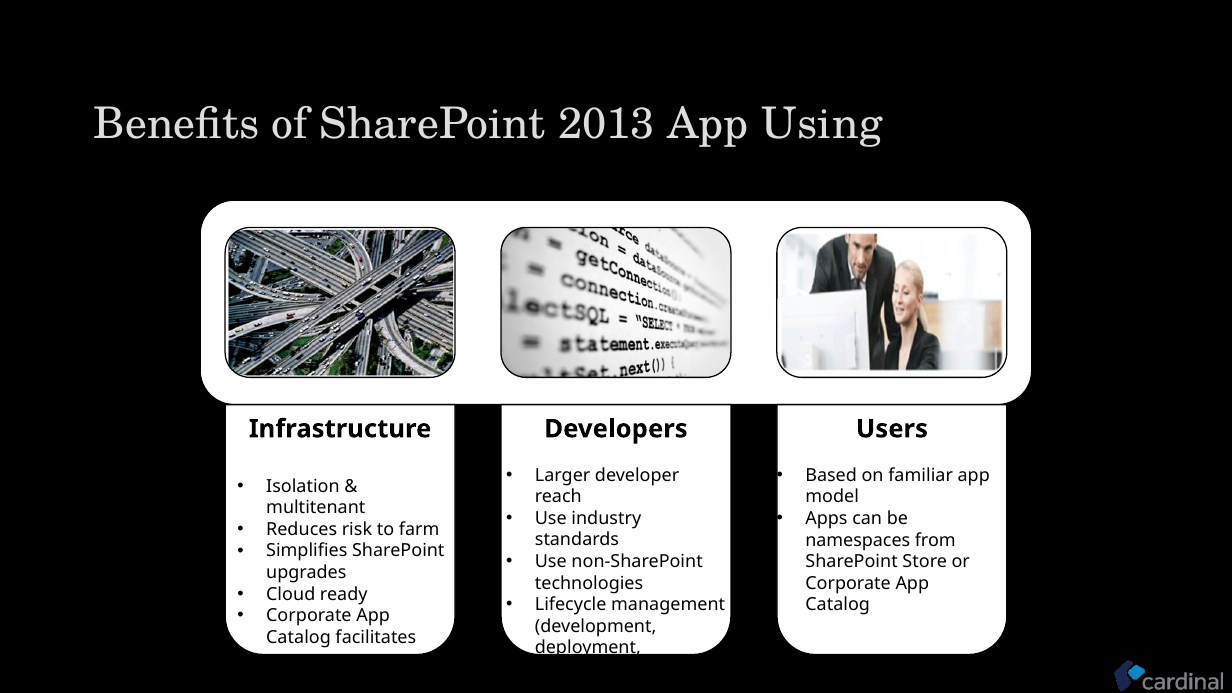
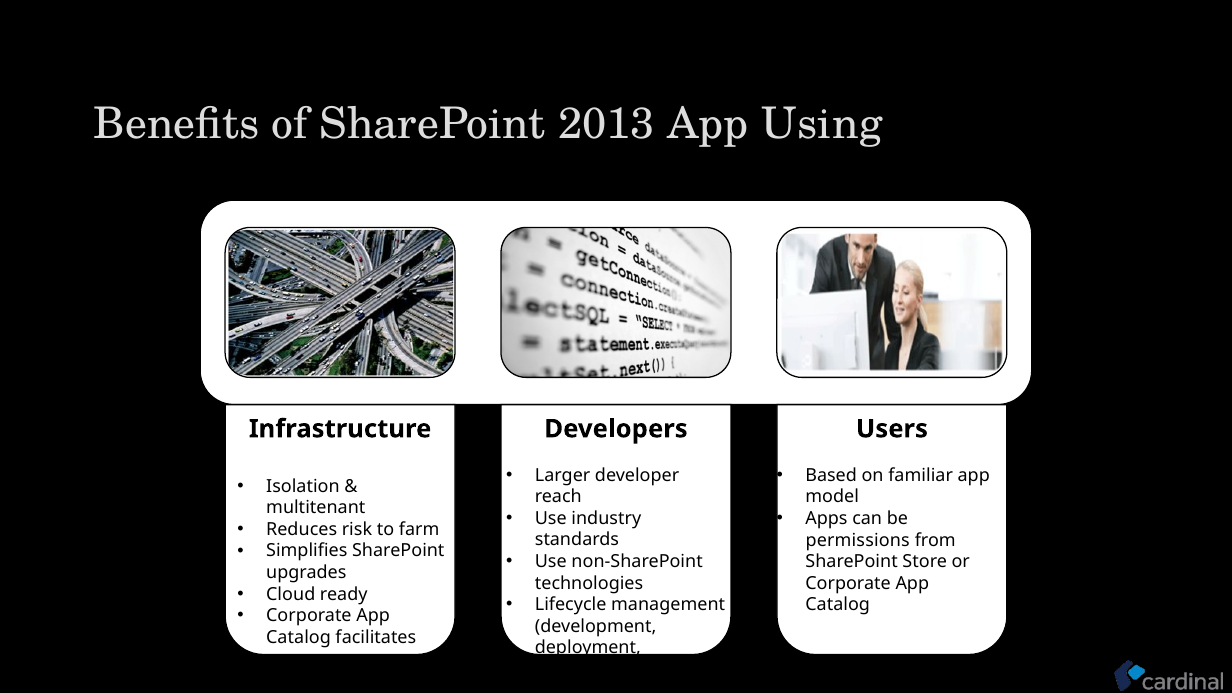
namespaces: namespaces -> permissions (858, 540)
